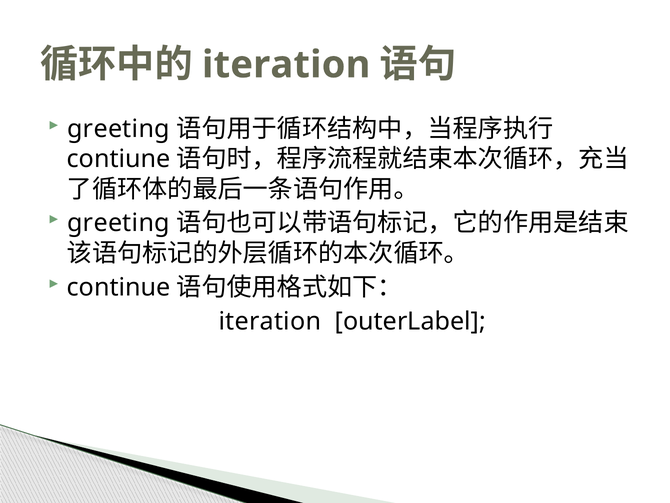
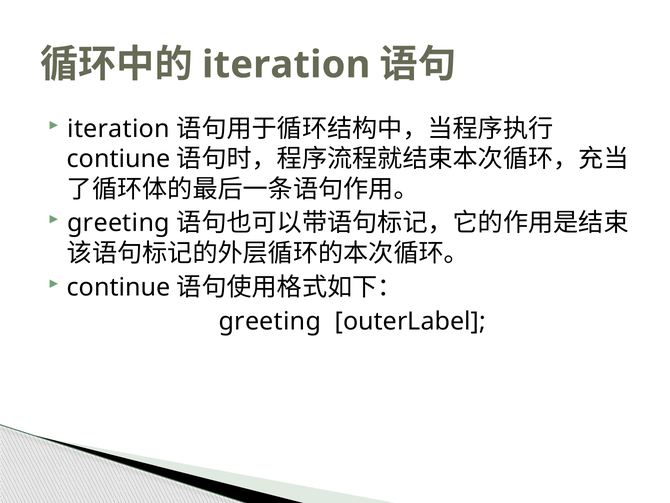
greeting: greeting -> iteration (119, 129)
iteration: iteration -> greeting (270, 321)
